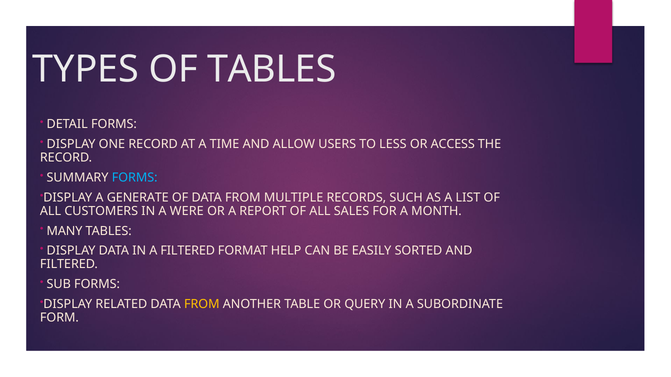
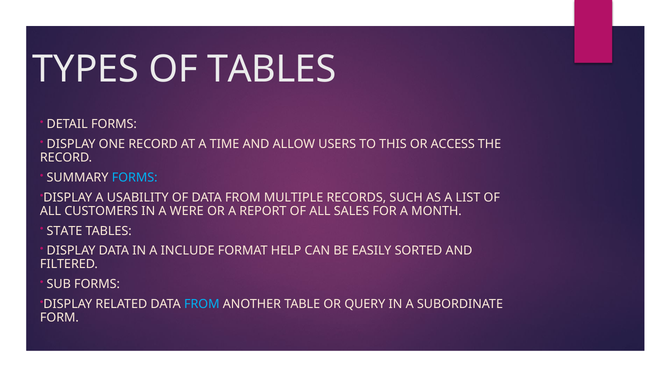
LESS: LESS -> THIS (393, 144)
GENERATE: GENERATE -> USABILITY (138, 198)
MANY: MANY -> STATE (64, 231)
A FILTERED: FILTERED -> INCLUDE (188, 251)
FROM colour: yellow -> light blue (202, 304)
